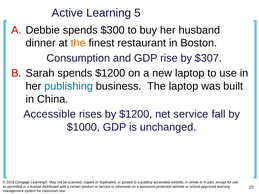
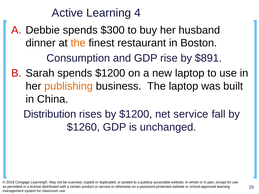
5: 5 -> 4 (138, 13)
$307: $307 -> $891 (208, 58)
publishing colour: blue -> orange (69, 86)
Accessible: Accessible -> Distribution (50, 114)
$1000: $1000 -> $1260 (83, 127)
